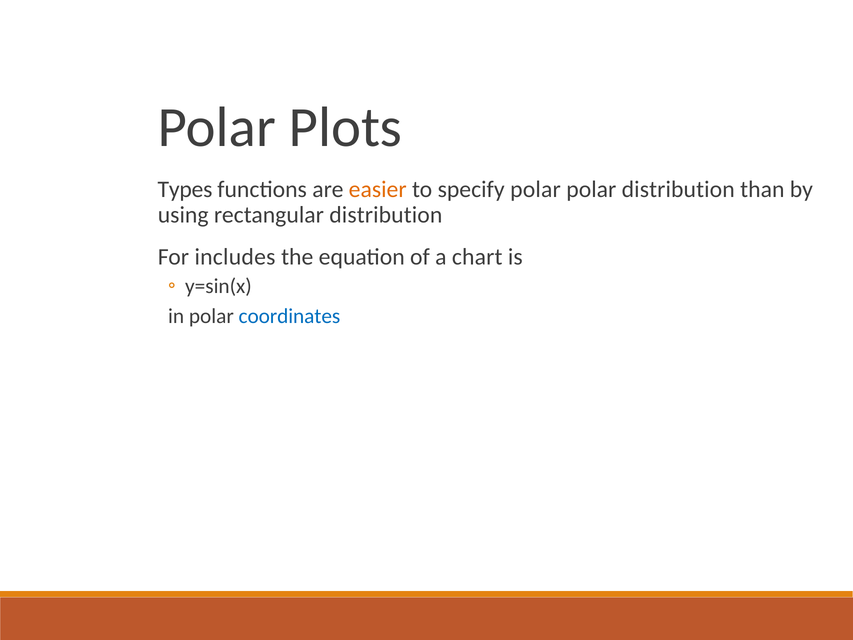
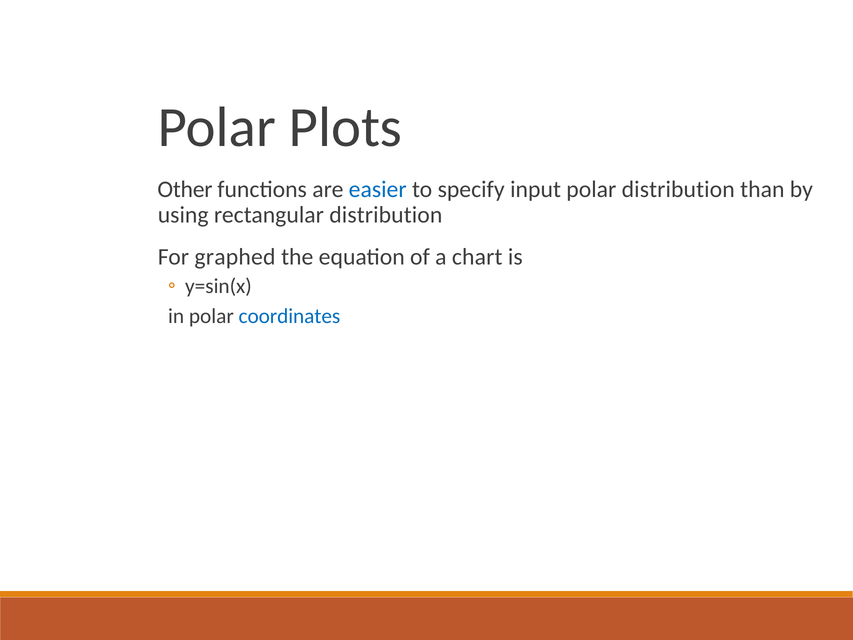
Types: Types -> Other (185, 189)
easier colour: orange -> blue (378, 189)
specify polar: polar -> input (536, 189)
includes: includes -> graphed (235, 257)
